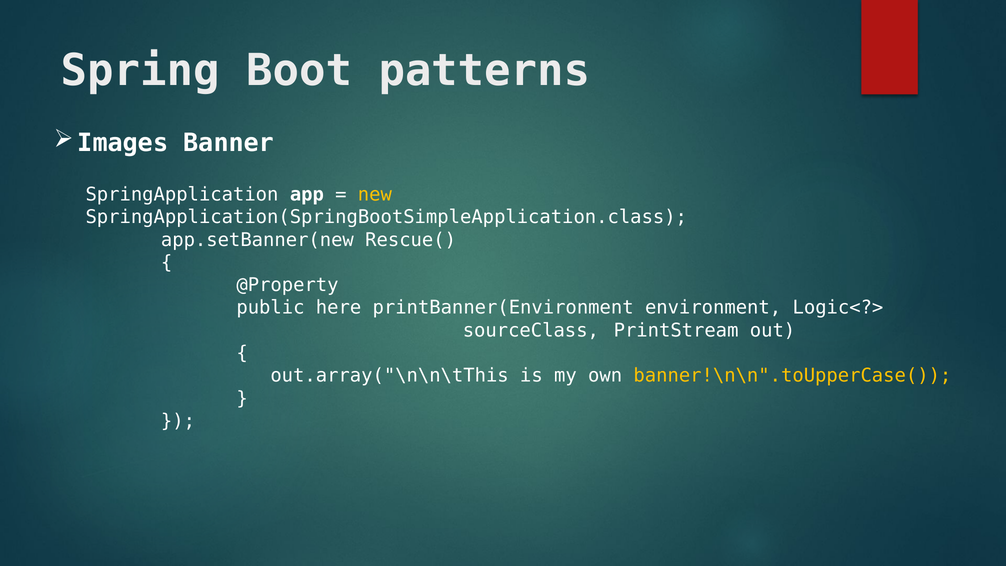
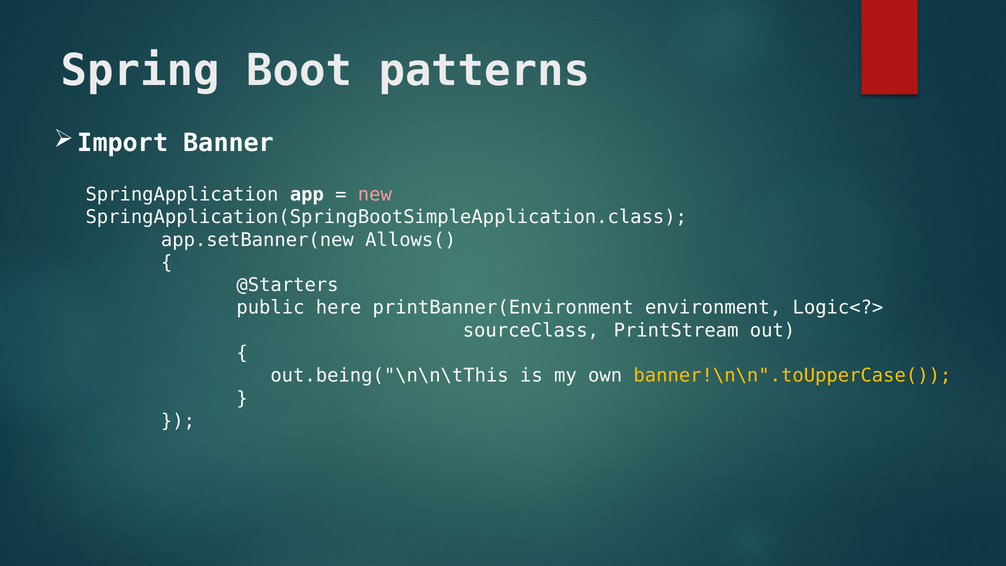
Images: Images -> Import (123, 143)
new colour: yellow -> pink (375, 195)
Rescue(: Rescue( -> Allows( (411, 240)
@Property: @Property -> @Starters (287, 285)
out.array("\n\n\tThis: out.array("\n\n\tThis -> out.being("\n\n\tThis (390, 376)
